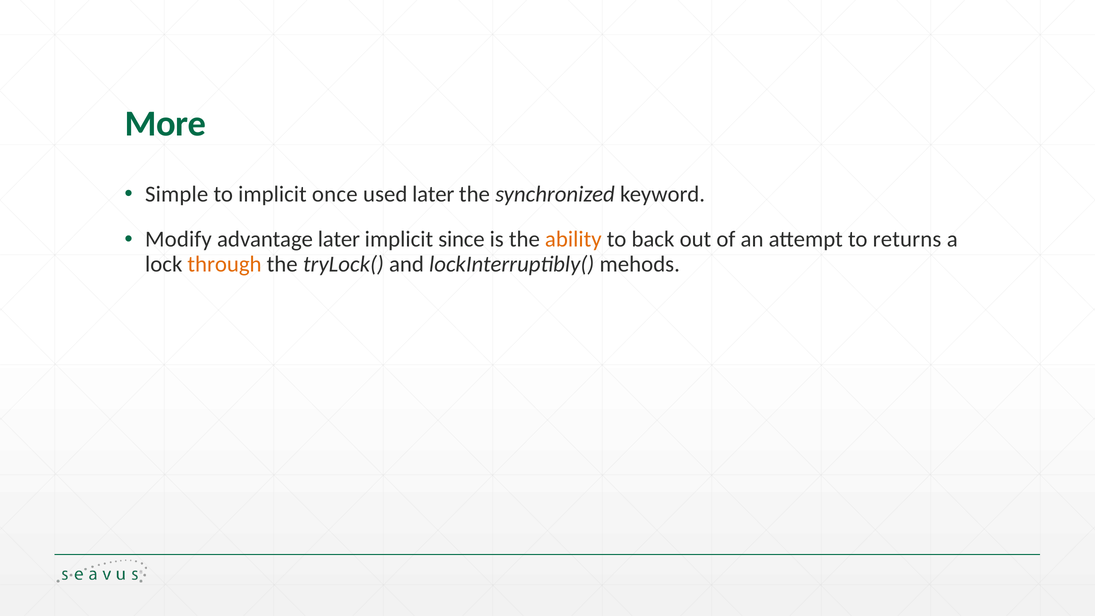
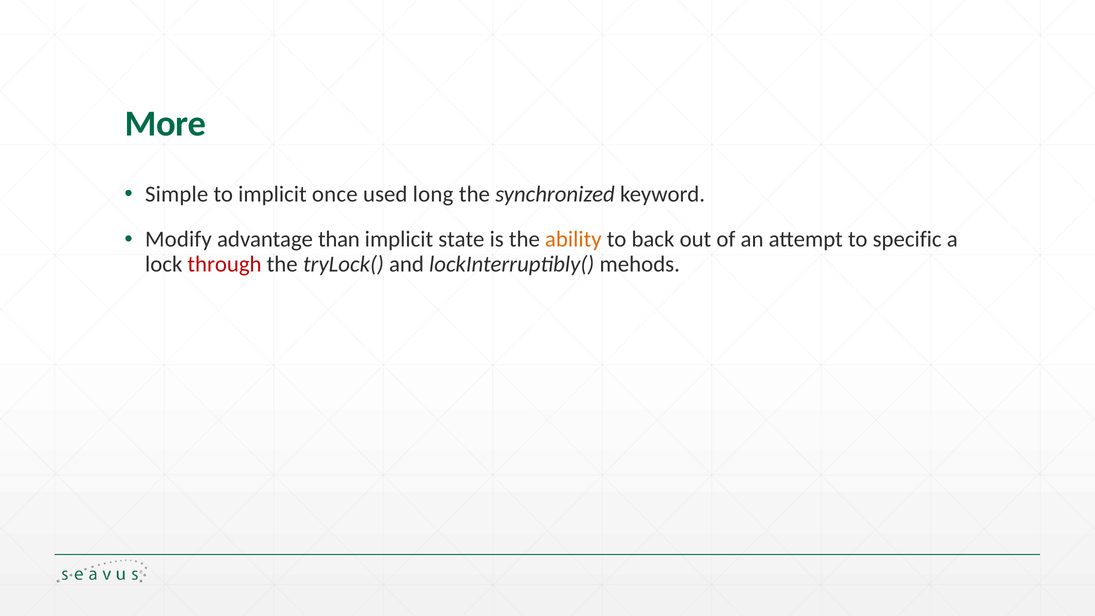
used later: later -> long (433, 194)
advantage later: later -> than (339, 239)
since: since -> state (461, 239)
returns: returns -> specific (907, 239)
through colour: orange -> red (225, 264)
